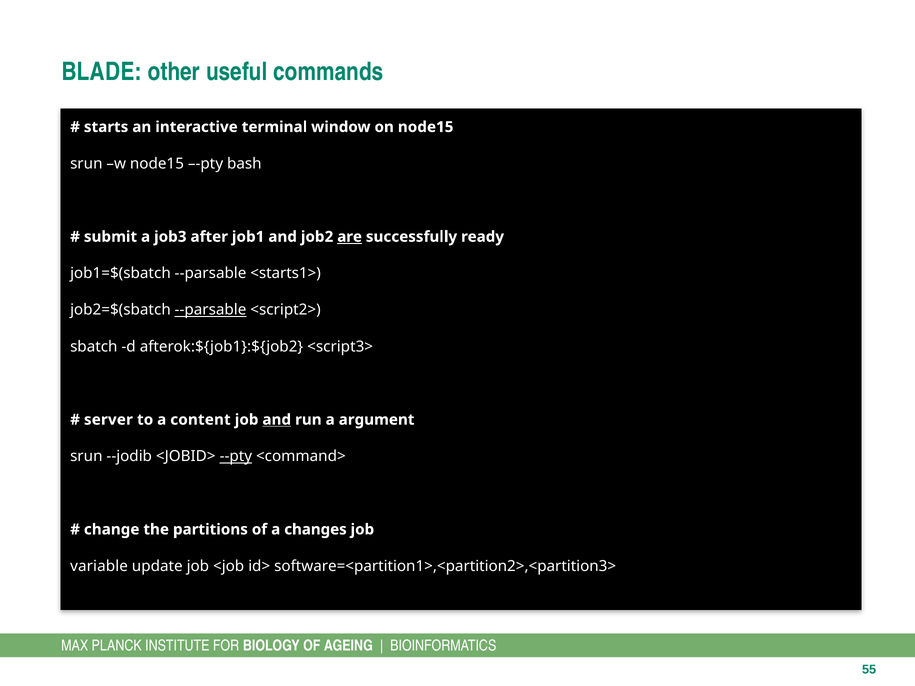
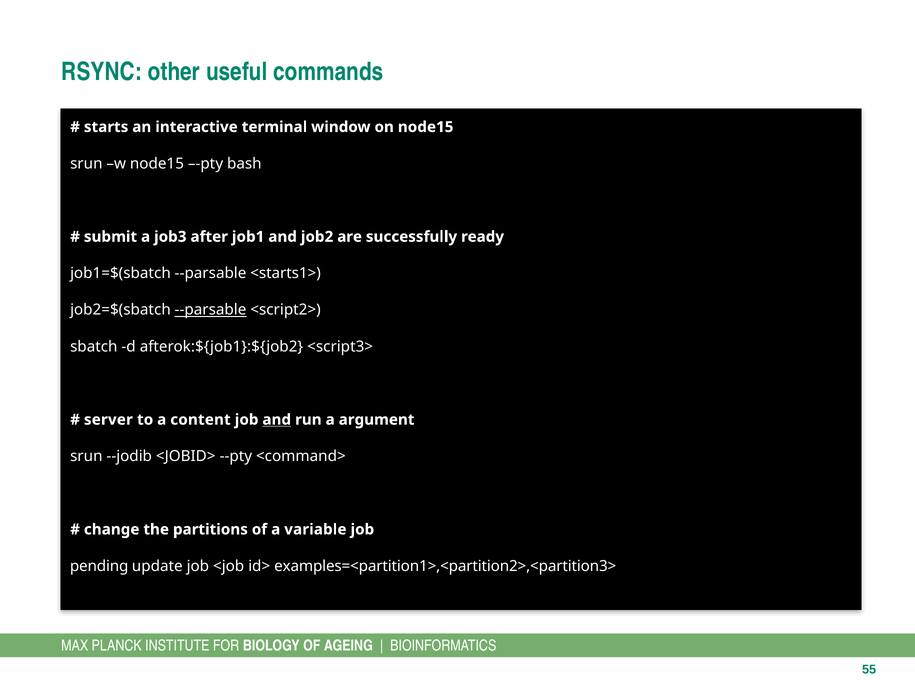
BLADE: BLADE -> RSYNC (102, 72)
are underline: present -> none (350, 237)
--pty underline: present -> none (236, 456)
changes: changes -> variable (315, 530)
variable: variable -> pending (99, 566)
software=<partition1>,<partition2>,<partition3>: software=<partition1>,<partition2>,<partition3> -> examples=<partition1>,<partition2>,<partition3> (445, 566)
